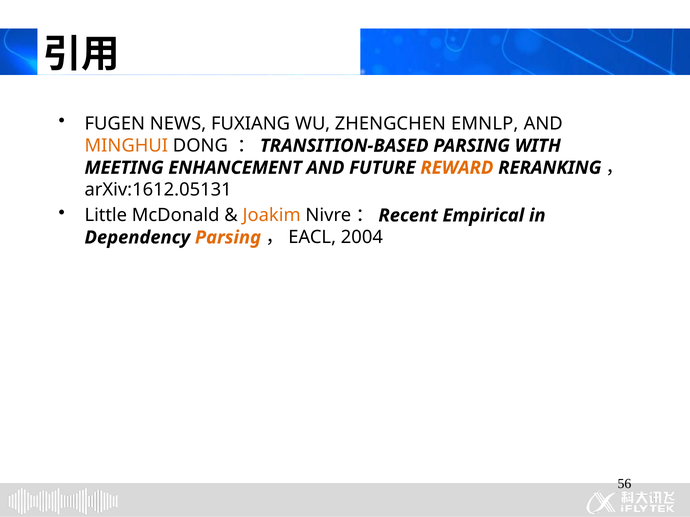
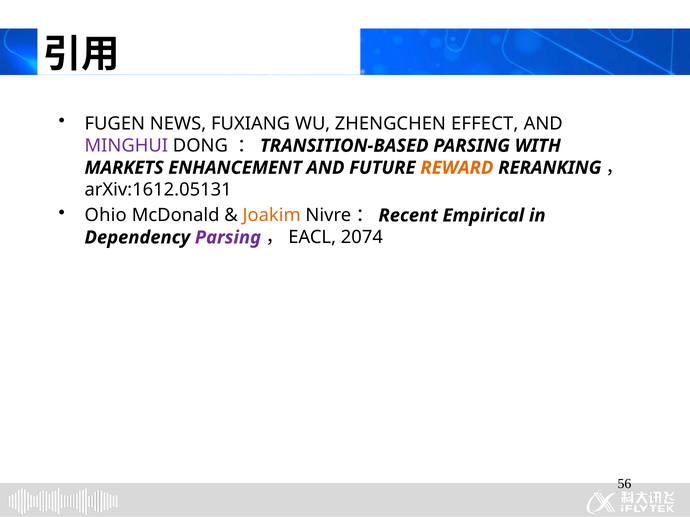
EMNLP: EMNLP -> EFFECT (485, 124)
MINGHUI colour: orange -> purple (126, 146)
MEETING: MEETING -> MARKETS (124, 168)
Little: Little -> Ohio (106, 216)
Parsing colour: orange -> purple (228, 238)
2004: 2004 -> 2074 (362, 238)
